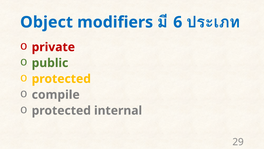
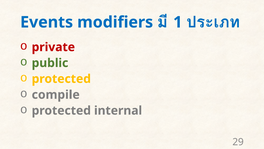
Object: Object -> Events (47, 22)
6: 6 -> 1 (178, 22)
